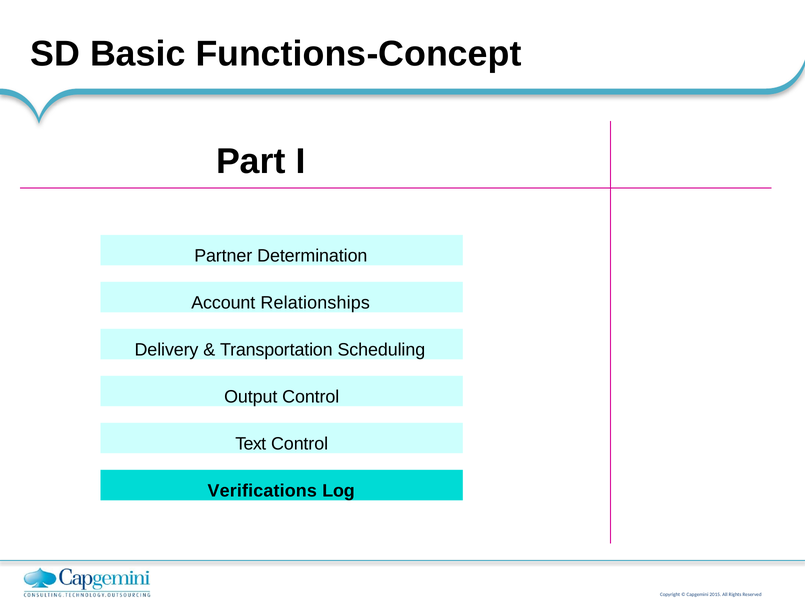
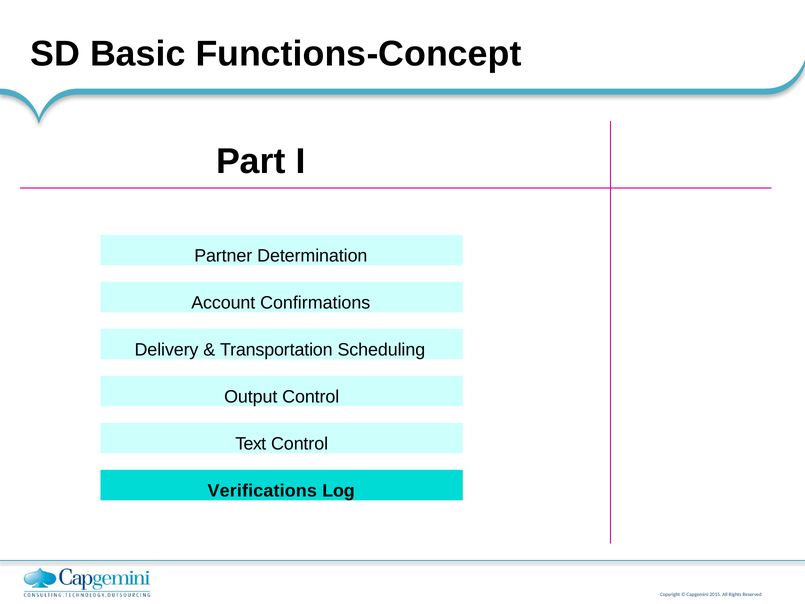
Relationships: Relationships -> Confirmations (315, 303)
